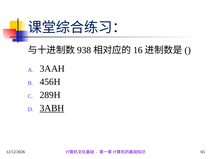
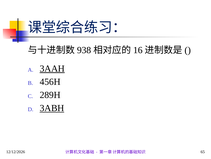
3AAH underline: none -> present (52, 68)
